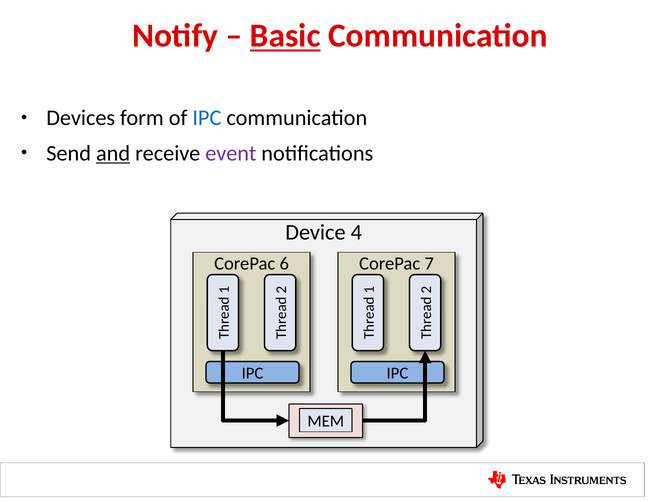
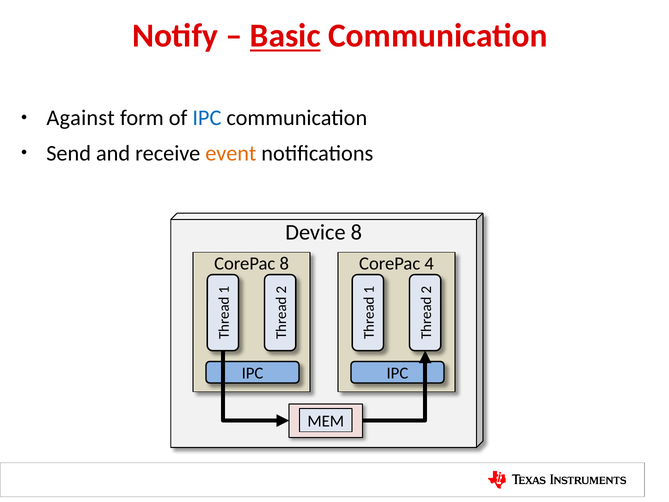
Devices: Devices -> Against (81, 118)
and underline: present -> none (113, 153)
event colour: purple -> orange (231, 153)
Device 4: 4 -> 8 (356, 233)
CorePac 6: 6 -> 8 (284, 264)
7: 7 -> 4 (429, 264)
